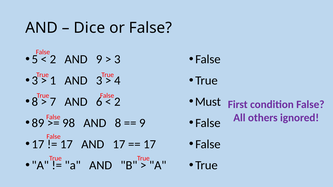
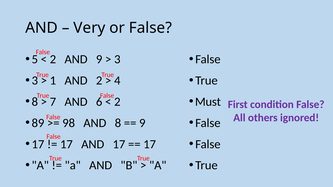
Dice: Dice -> Very (89, 28)
AND 3: 3 -> 2 (99, 81)
